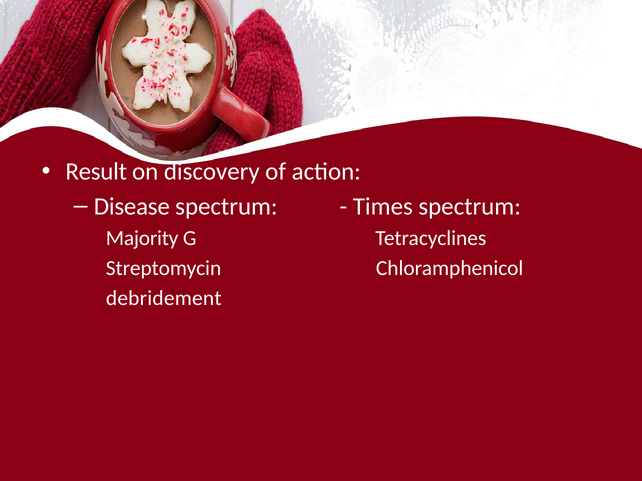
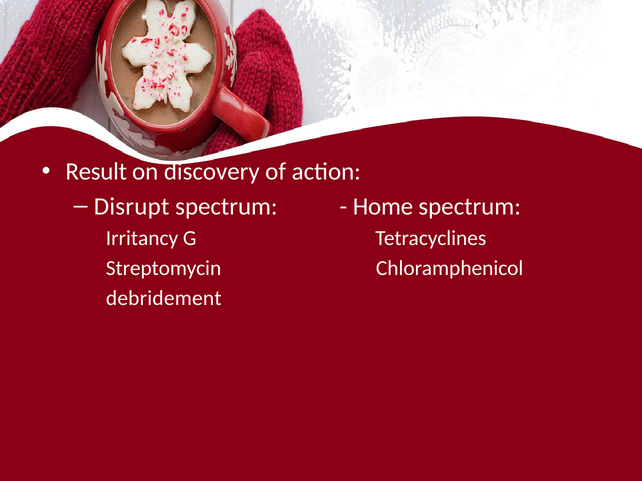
Disease: Disease -> Disrupt (132, 207)
Times: Times -> Home (383, 207)
Majority: Majority -> Irritancy (142, 239)
